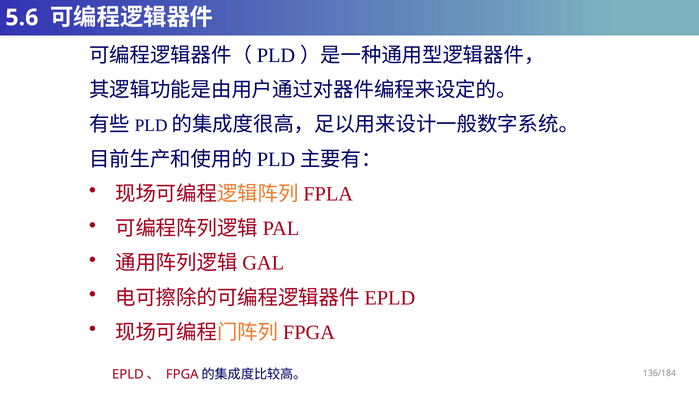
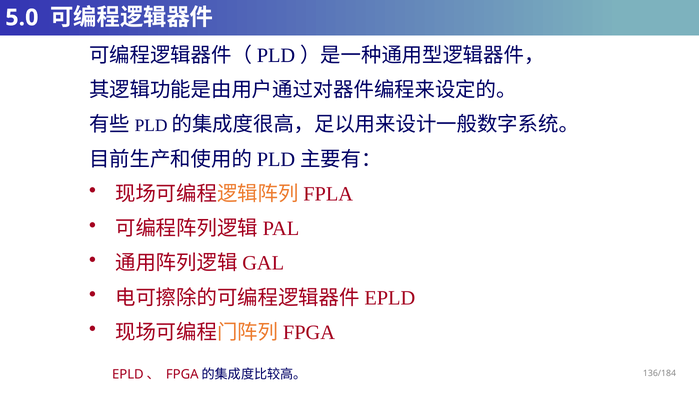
5.6: 5.6 -> 5.0 (22, 18)
